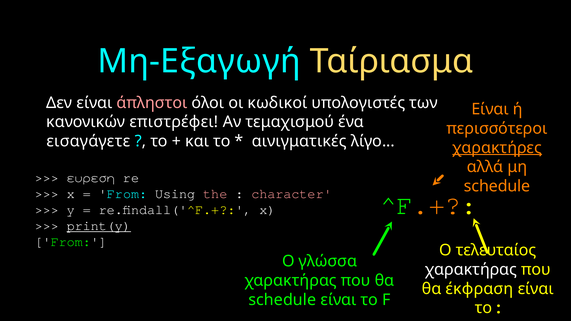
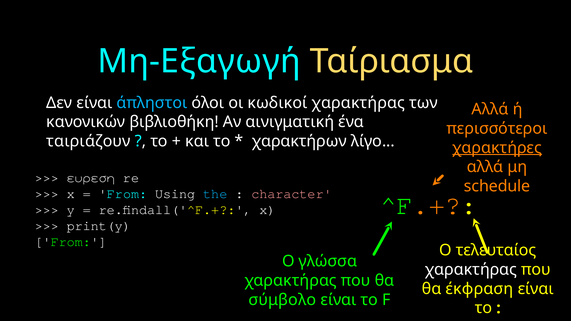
άπληστοι colour: pink -> light blue (152, 103)
κωδικοί υπολογιστές: υπολογιστές -> χαρακτήρας (358, 103)
Είναι: Είναι -> Αλλά (490, 109)
επιστρέφει: επιστρέφει -> βιβλιοθήκη (174, 122)
τεμαχισμού: τεμαχισμού -> αινιγματική (290, 122)
εισαγάγετε: εισαγάγετε -> ταιριάζουν (88, 141)
αινιγματικές: αινιγματικές -> χαρακτήρων (299, 141)
the colour: pink -> light blue (215, 194)
print(y underline: present -> none (99, 226)
schedule: schedule -> σύμβολο (282, 300)
